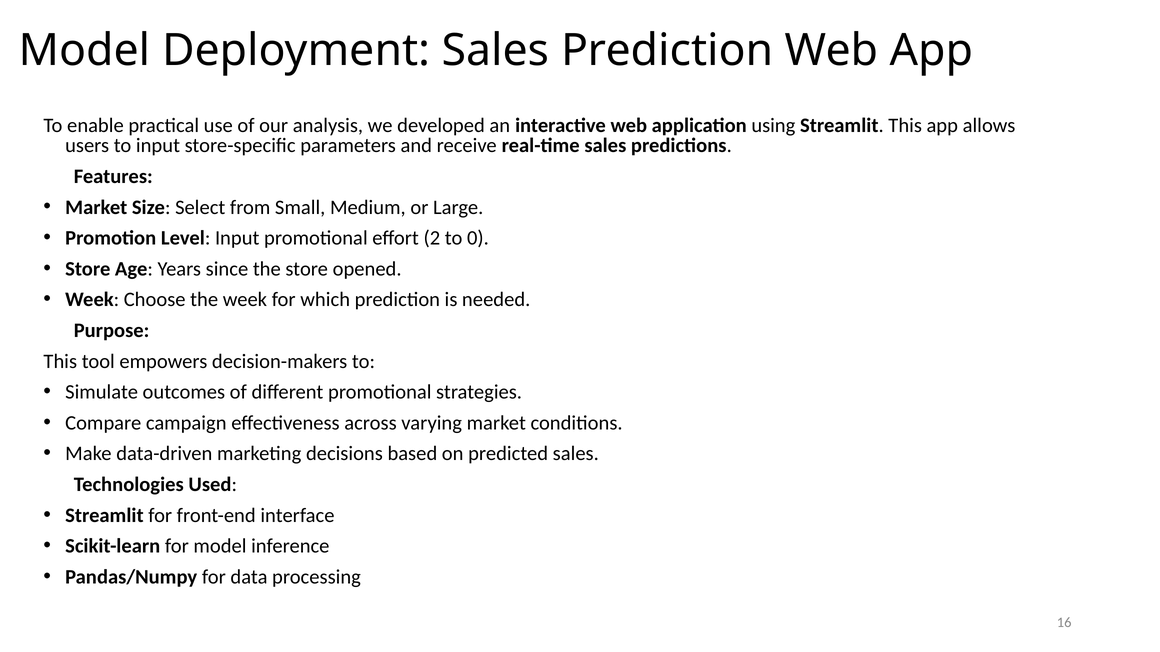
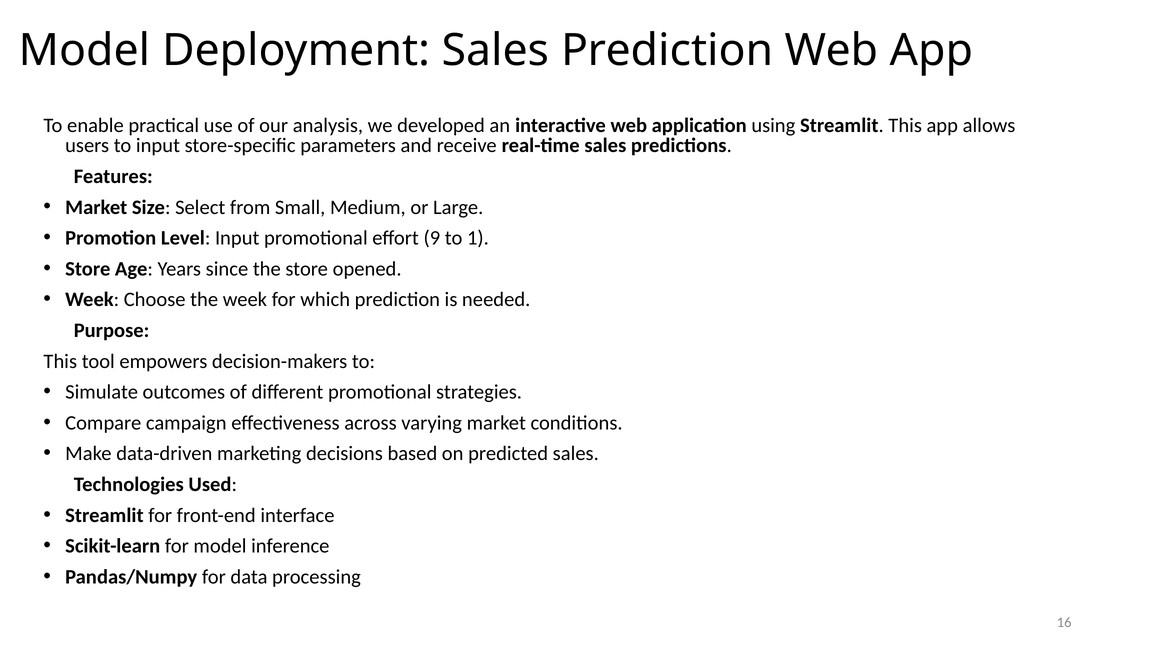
2: 2 -> 9 (432, 238)
0: 0 -> 1 (478, 238)
